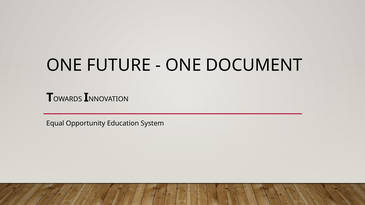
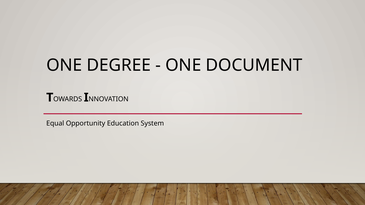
FUTURE: FUTURE -> DEGREE (119, 65)
